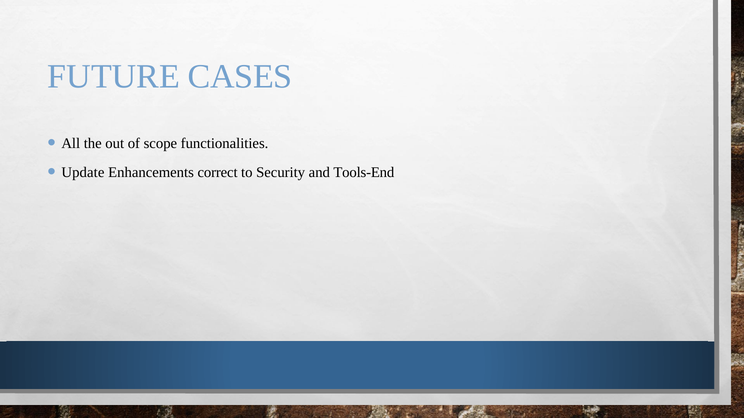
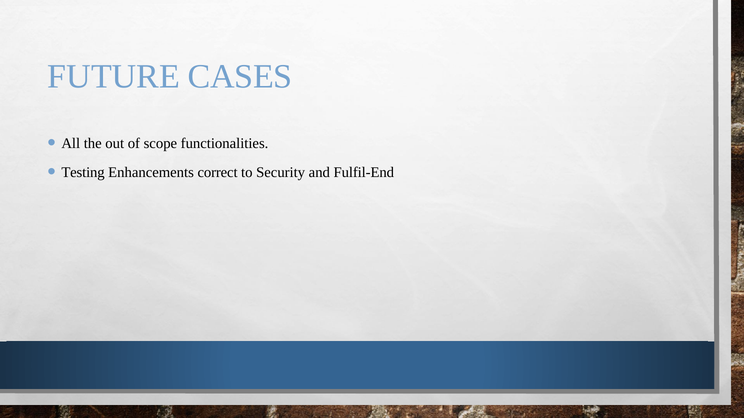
Update: Update -> Testing (83, 172)
Tools-End: Tools-End -> Fulfil-End (364, 172)
